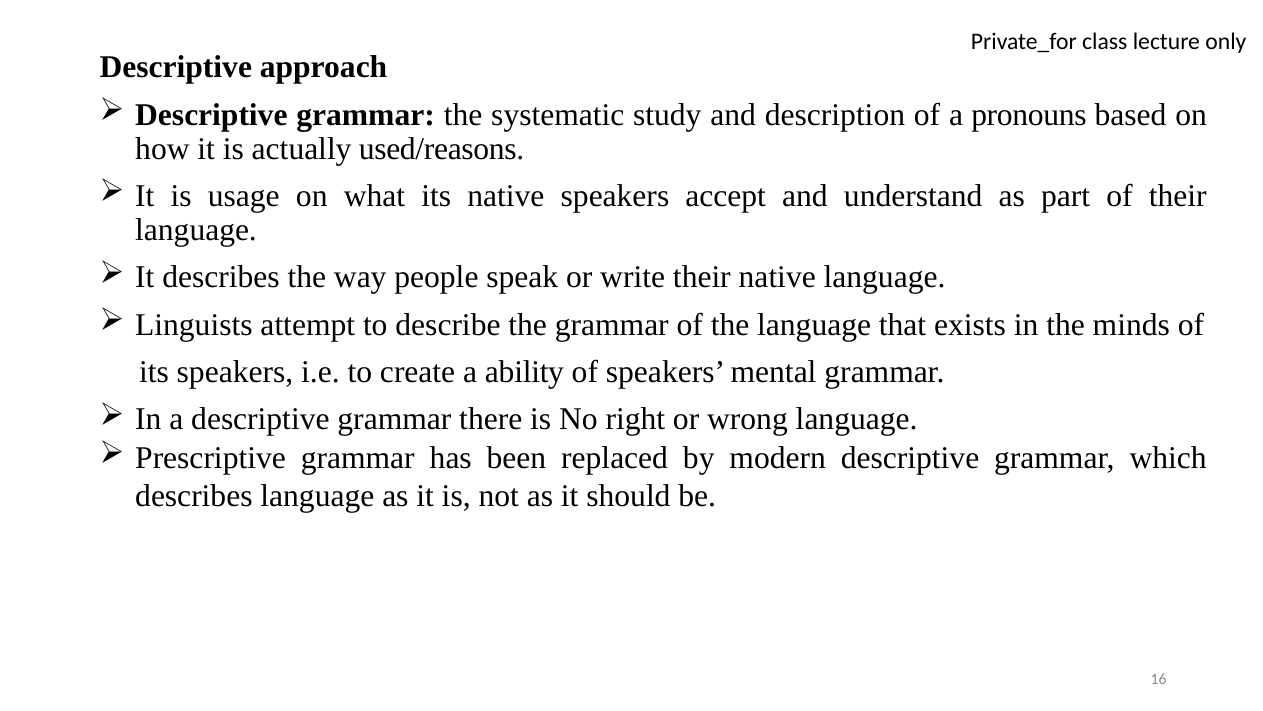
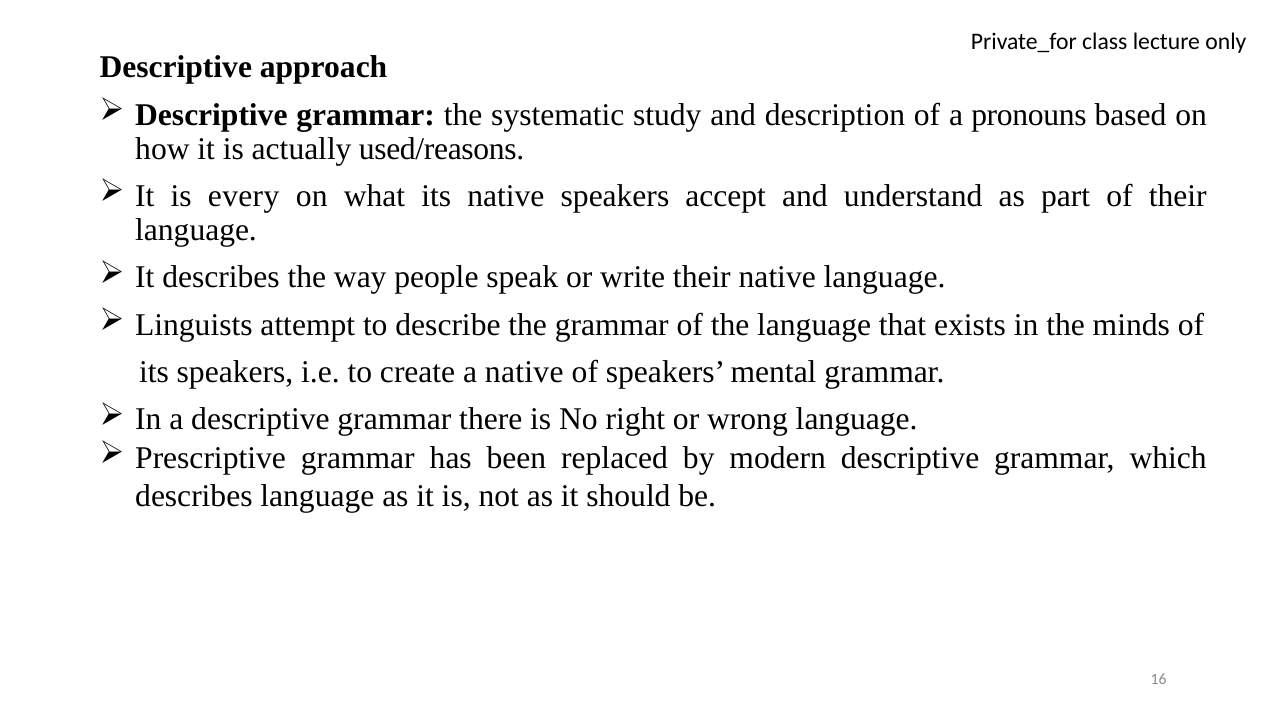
usage: usage -> every (244, 196)
a ability: ability -> native (524, 372)
